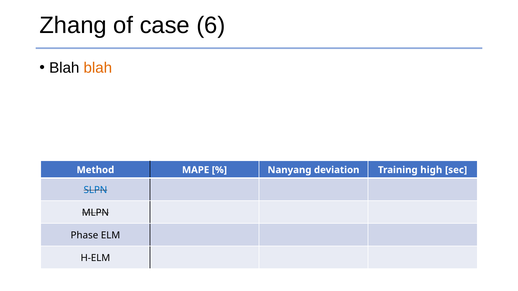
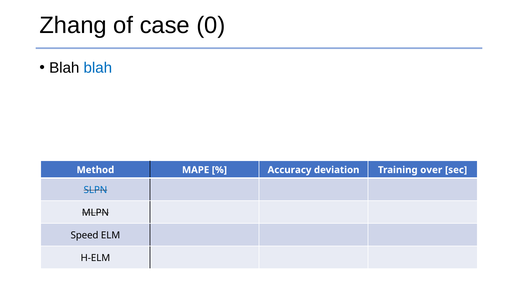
6: 6 -> 0 (211, 26)
blah colour: orange -> blue (98, 68)
Nanyang: Nanyang -> Accuracy (289, 170)
high: high -> over (431, 170)
Phase: Phase -> Speed (85, 235)
